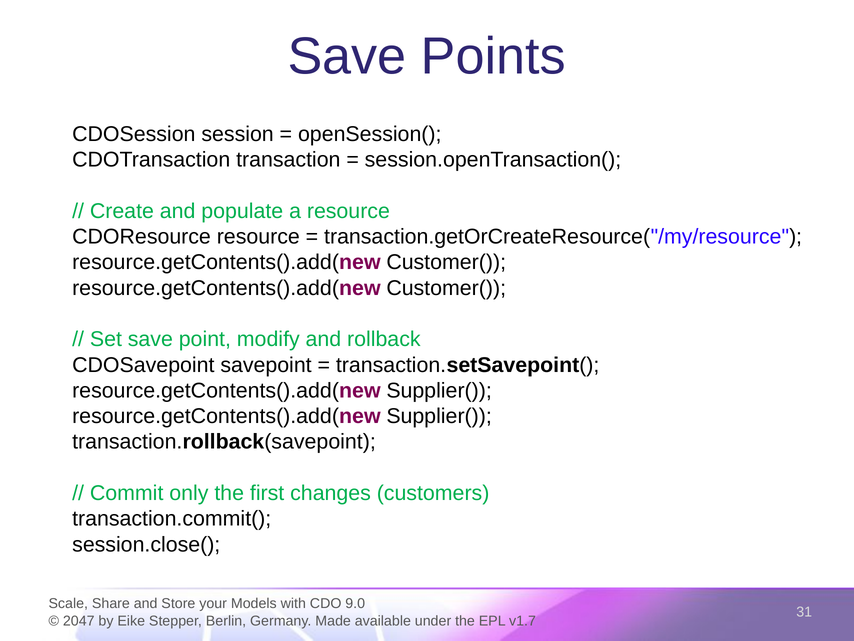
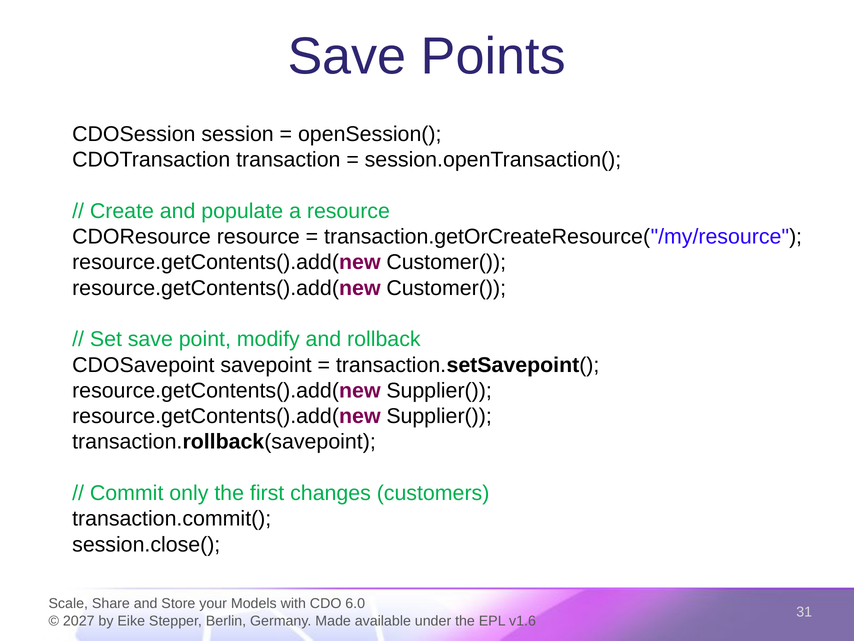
9.0: 9.0 -> 6.0 (355, 603)
2047: 2047 -> 2027 (79, 620)
v1.7: v1.7 -> v1.6 (523, 620)
